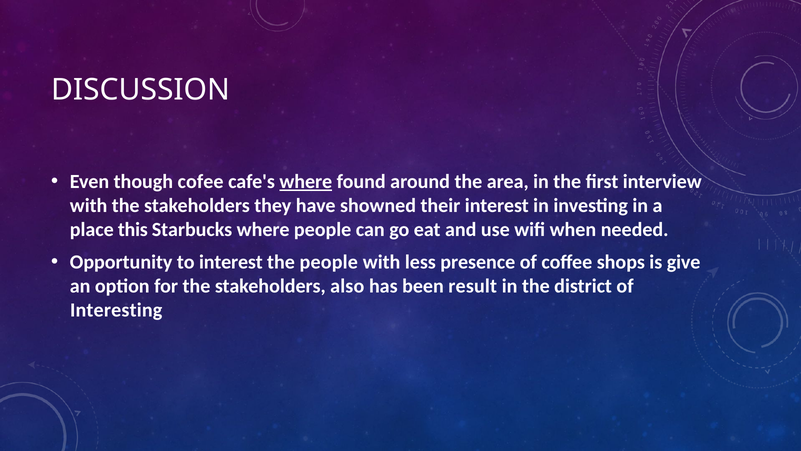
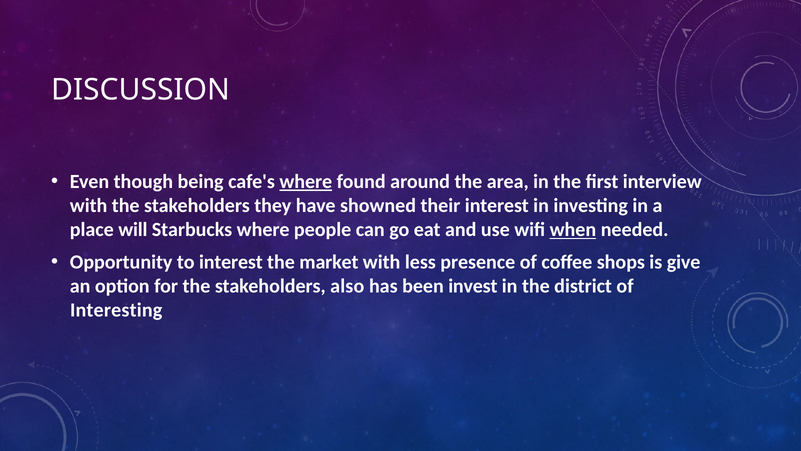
cofee: cofee -> being (201, 182)
this: this -> will (133, 230)
when underline: none -> present (573, 230)
the people: people -> market (329, 262)
result: result -> invest (473, 286)
